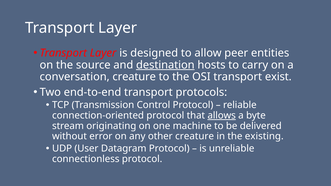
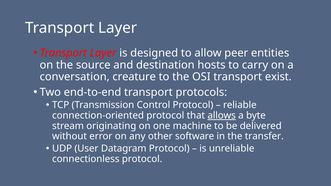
destination underline: present -> none (165, 65)
other creature: creature -> software (195, 136)
existing: existing -> transfer (264, 136)
